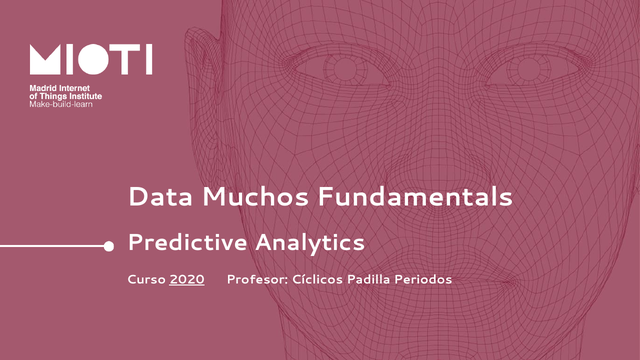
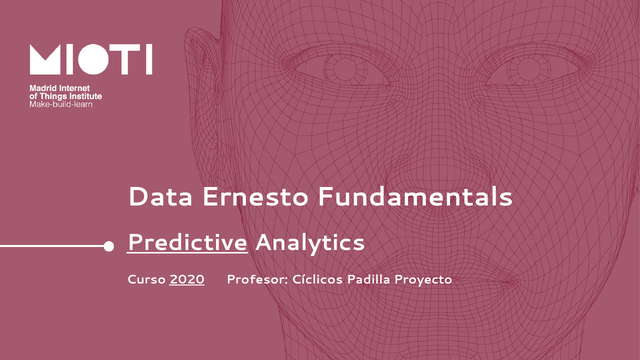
Muchos: Muchos -> Ernesto (255, 197)
Predictive underline: none -> present (187, 243)
Periodos: Periodos -> Proyecto (423, 280)
